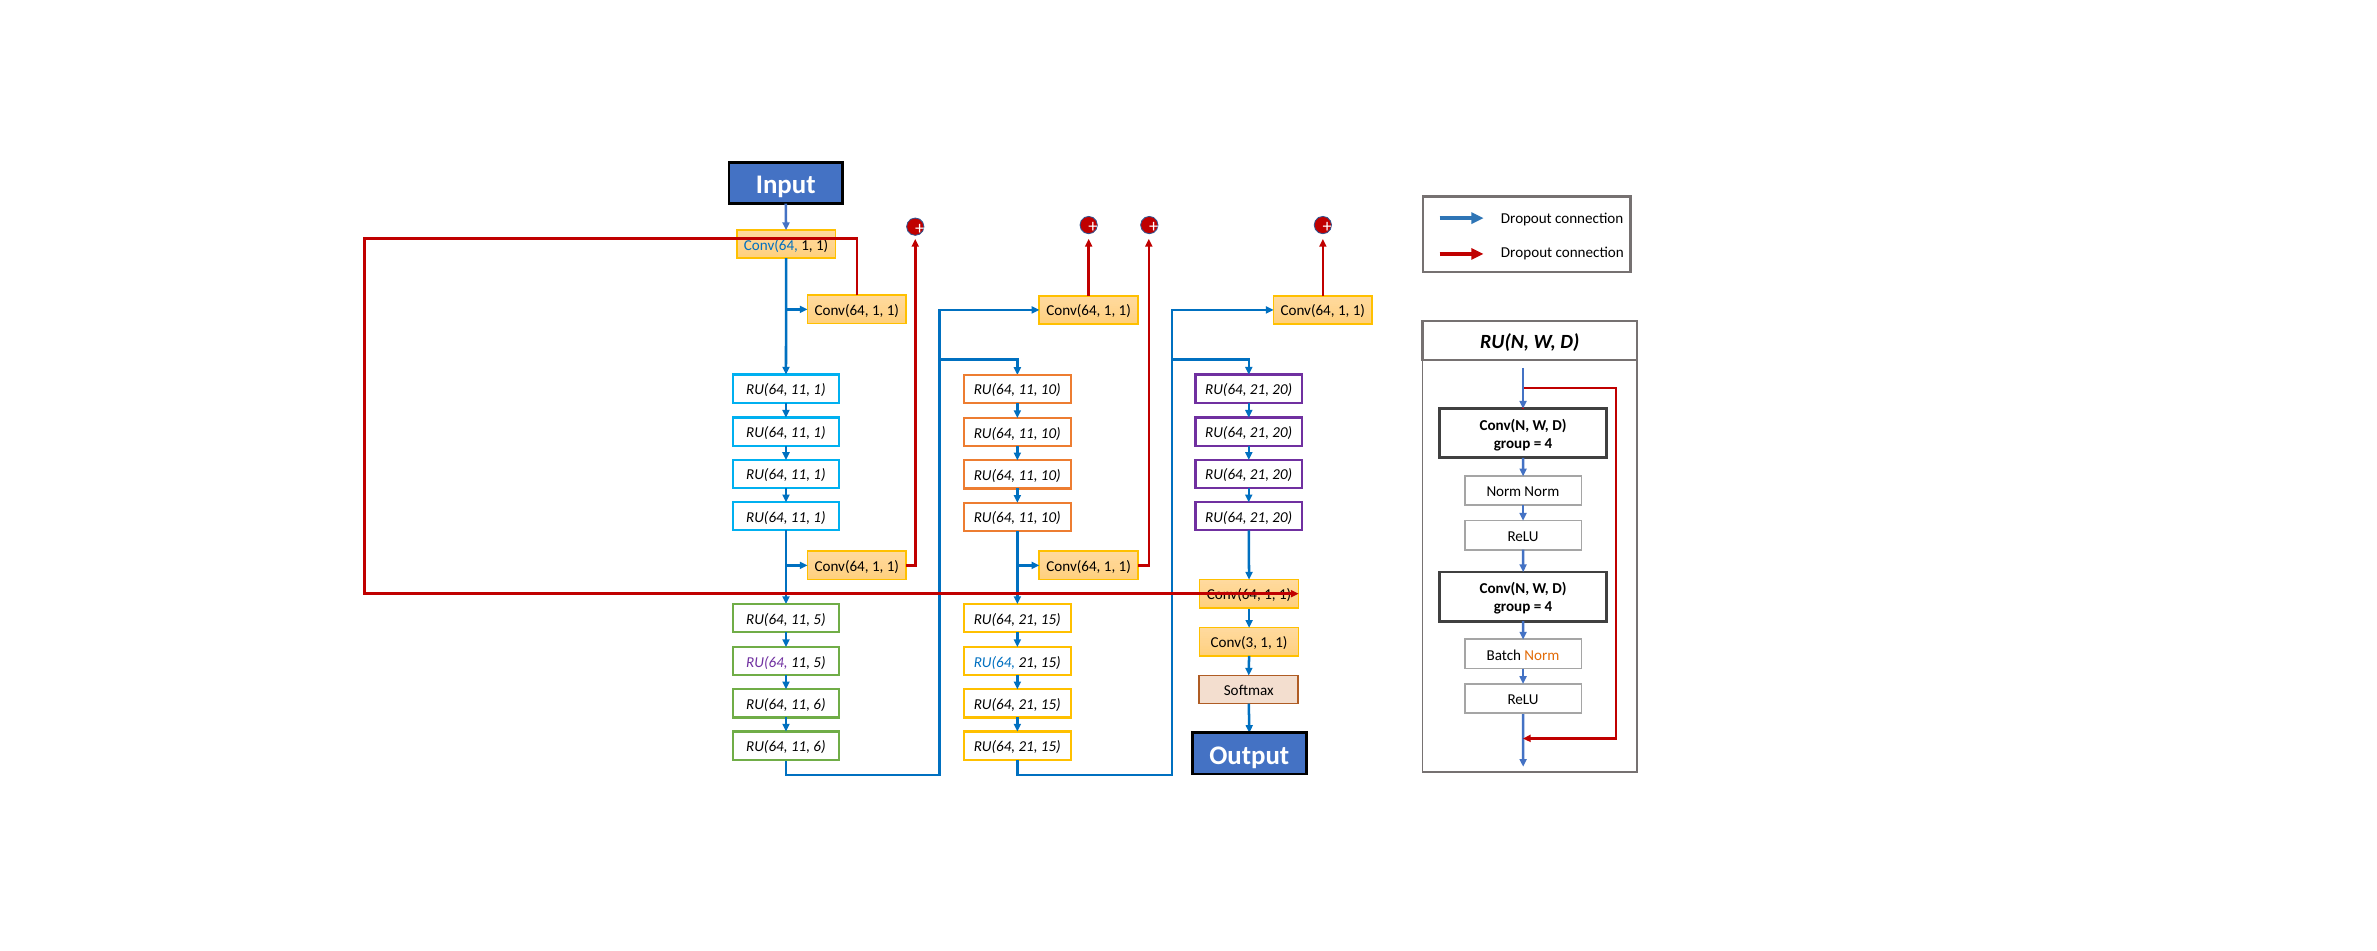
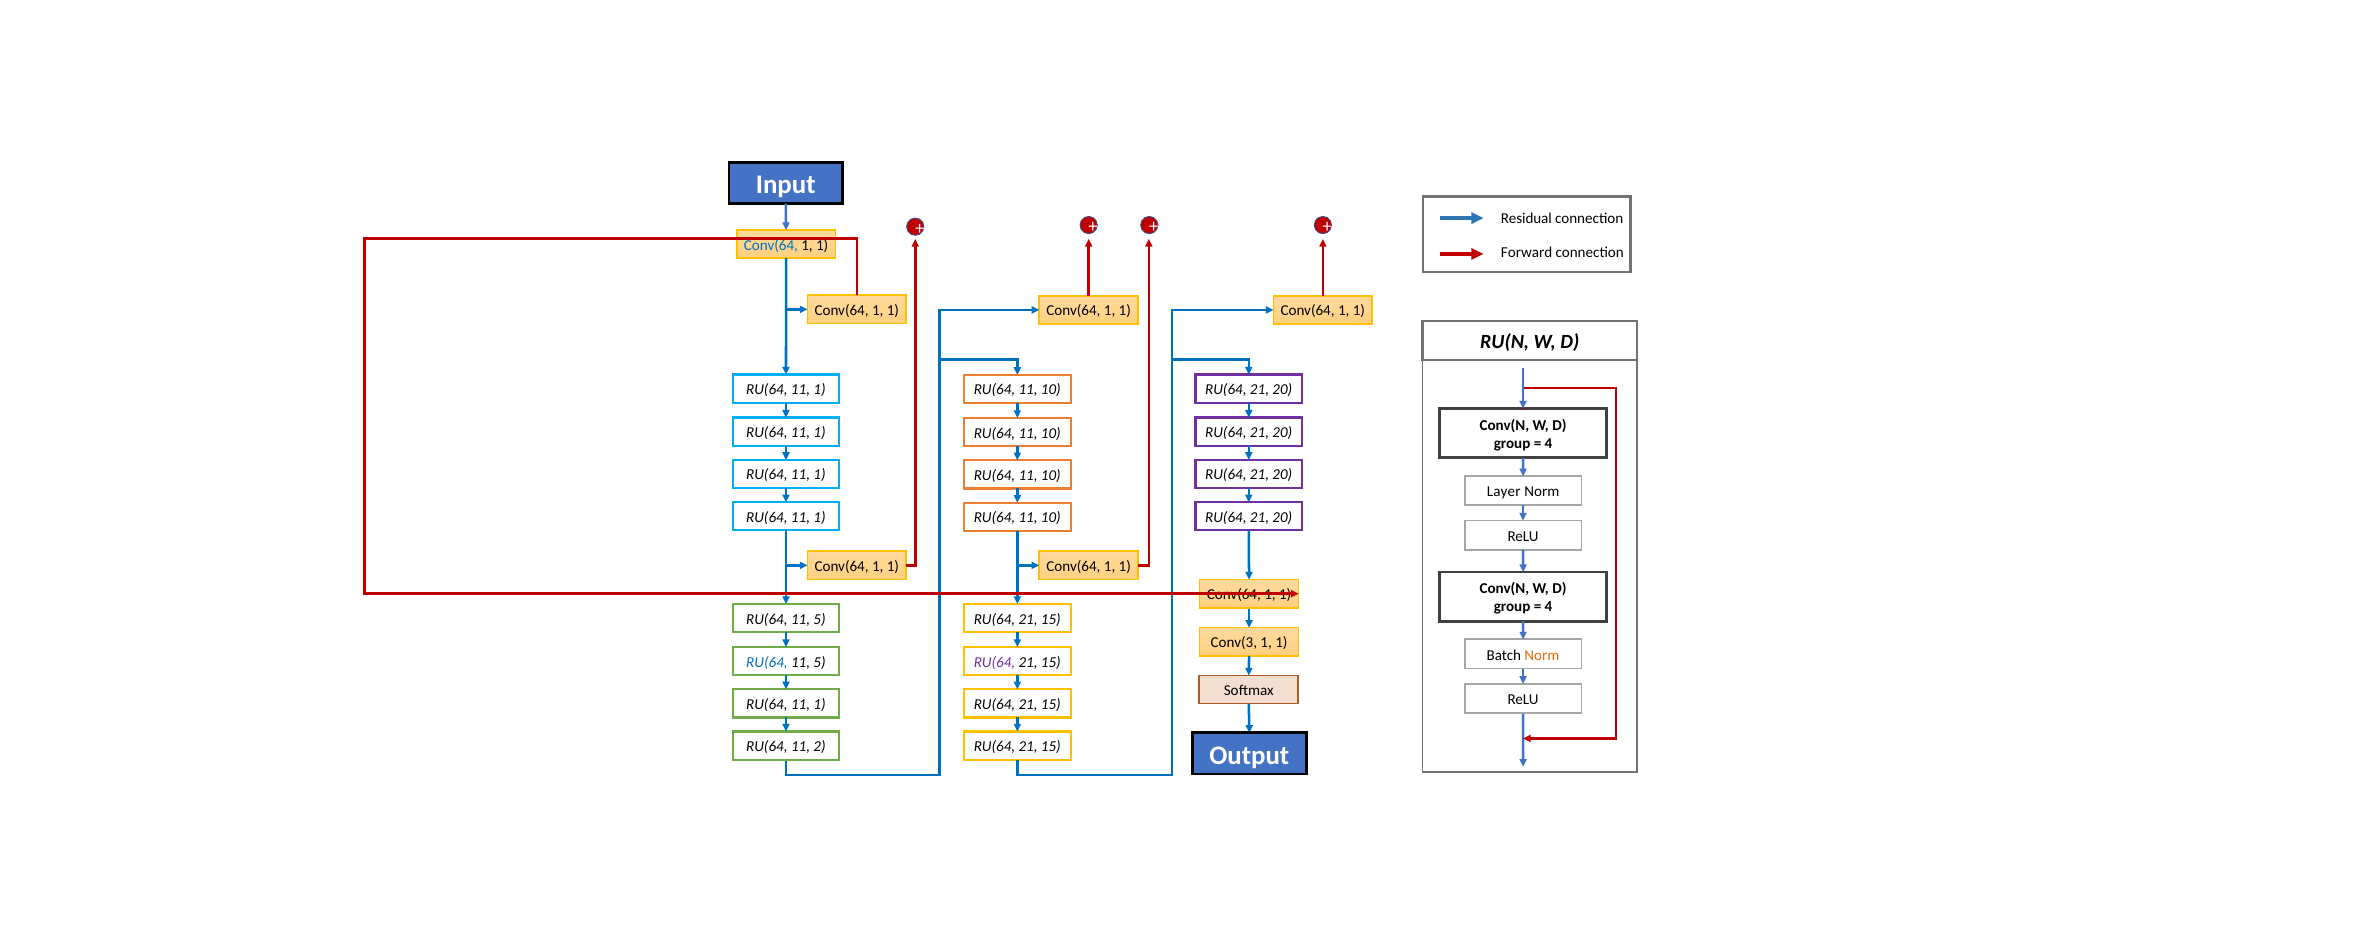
Dropout: Dropout -> Residual (1526, 218)
Dropout: Dropout -> Forward (1527, 252)
Norm: Norm -> Layer (1504, 492)
RU(64 colour: purple -> blue (767, 662)
RU(64 colour: blue -> purple (994, 662)
6: 6 -> 1 (819, 704)
6: 6 -> 2 (819, 747)
